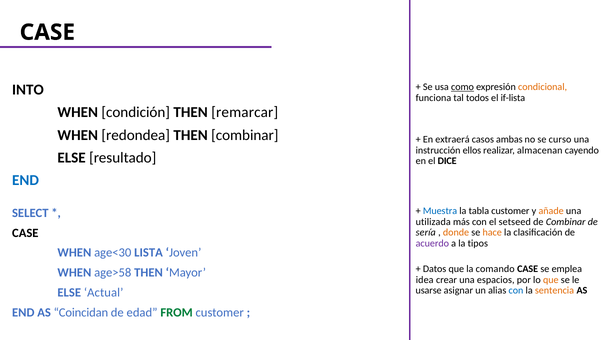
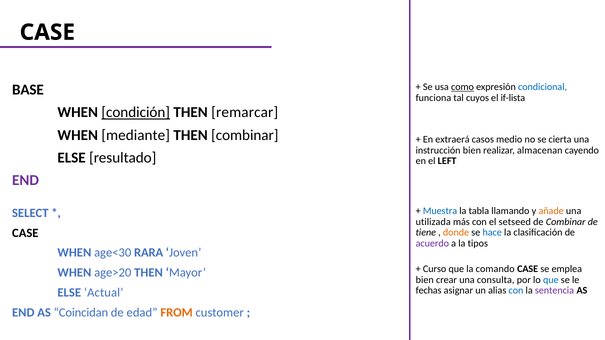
condicional colour: orange -> blue (543, 87)
INTO: INTO -> BASE (28, 90)
todos: todos -> cuyos (478, 98)
condición underline: none -> present (136, 113)
redondea: redondea -> mediante (136, 135)
ambas: ambas -> medio (509, 140)
curso: curso -> cierta (560, 140)
instrucción ellos: ellos -> bien (472, 150)
DICE: DICE -> LEFT (447, 161)
END colour: blue -> purple (26, 180)
tabla customer: customer -> llamando (510, 211)
sería: sería -> tiene (426, 233)
hace colour: orange -> blue (492, 233)
LISTA: LISTA -> RARA (149, 253)
Datos: Datos -> Curso (435, 269)
age>58: age>58 -> age>20 (113, 273)
idea: idea -> bien (425, 280)
espacios: espacios -> consulta (496, 280)
que colour: orange -> blue (551, 280)
usarse: usarse -> fechas (429, 291)
sentencia colour: orange -> purple (554, 291)
FROM colour: green -> orange (177, 313)
